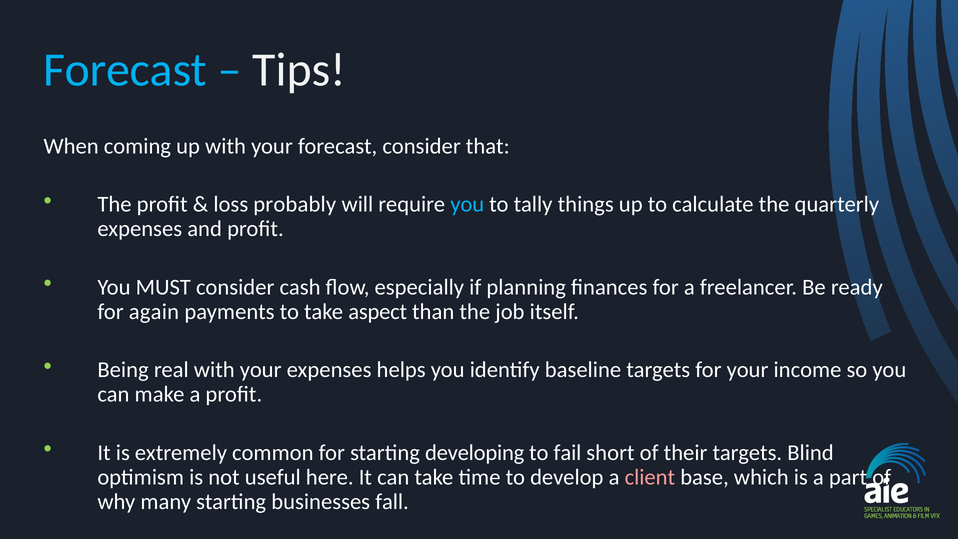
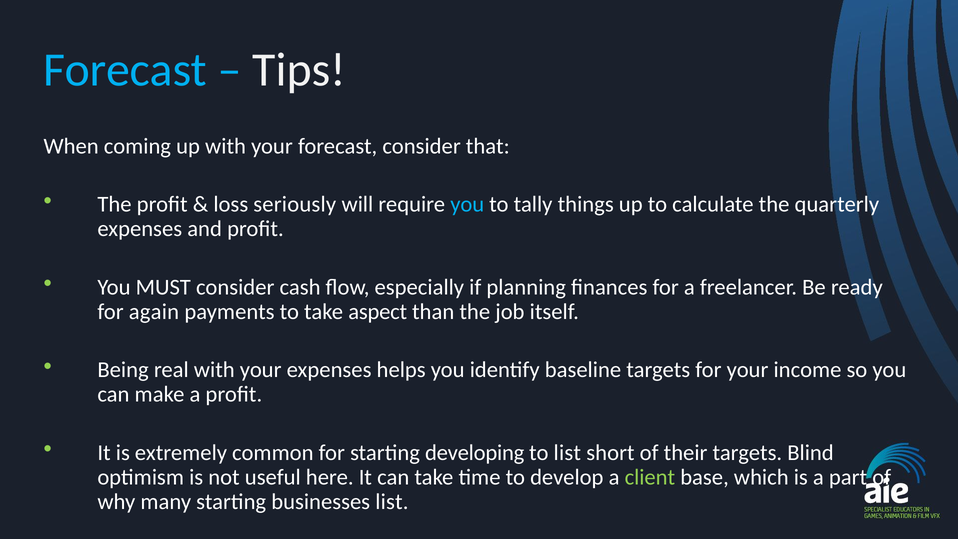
probably: probably -> seriously (295, 204)
to fail: fail -> list (567, 453)
client colour: pink -> light green (650, 477)
businesses fall: fall -> list (392, 501)
